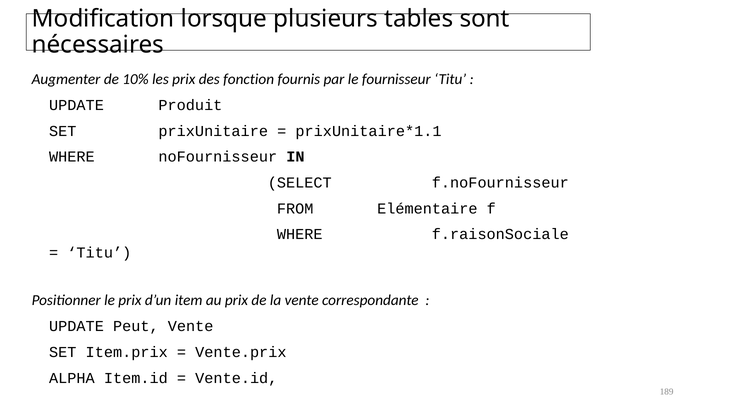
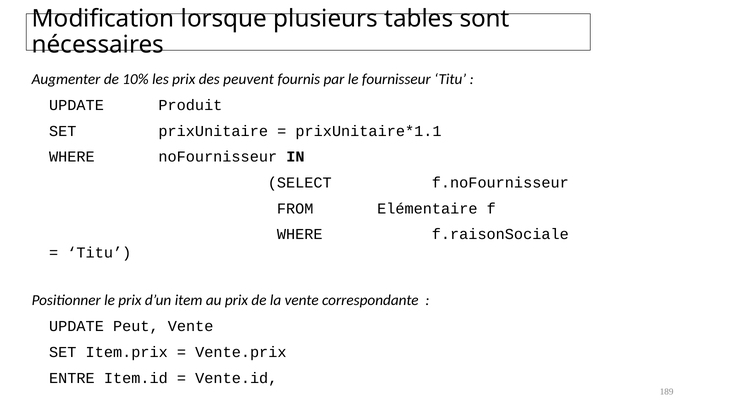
fonction: fonction -> peuvent (249, 79)
ALPHA: ALPHA -> ENTRE (72, 378)
